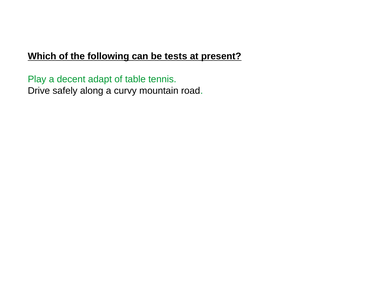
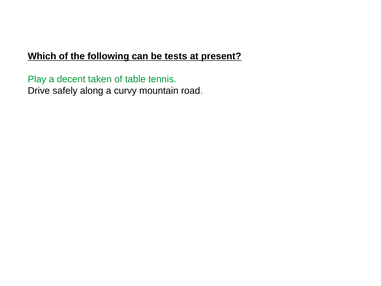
adapt: adapt -> taken (100, 79)
